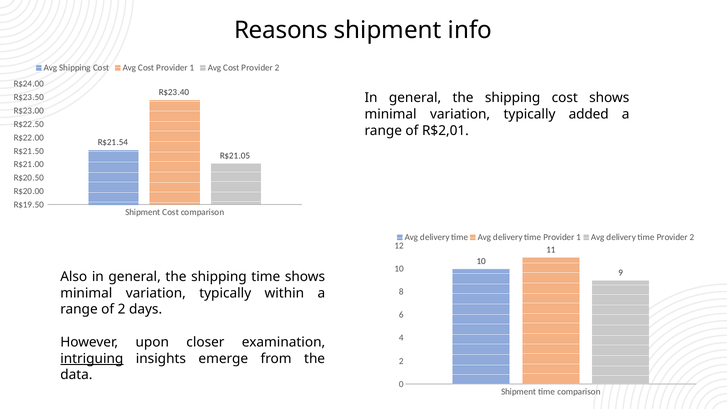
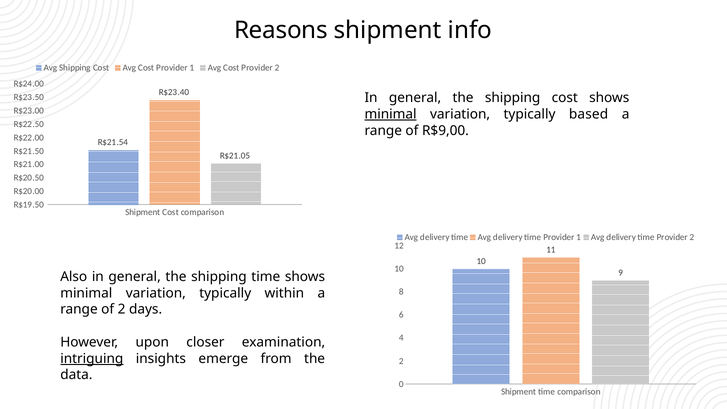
minimal underline: none -> present (391, 114)
added: added -> based (589, 114)
R$2,01: R$2,01 -> R$9,00 (445, 131)
